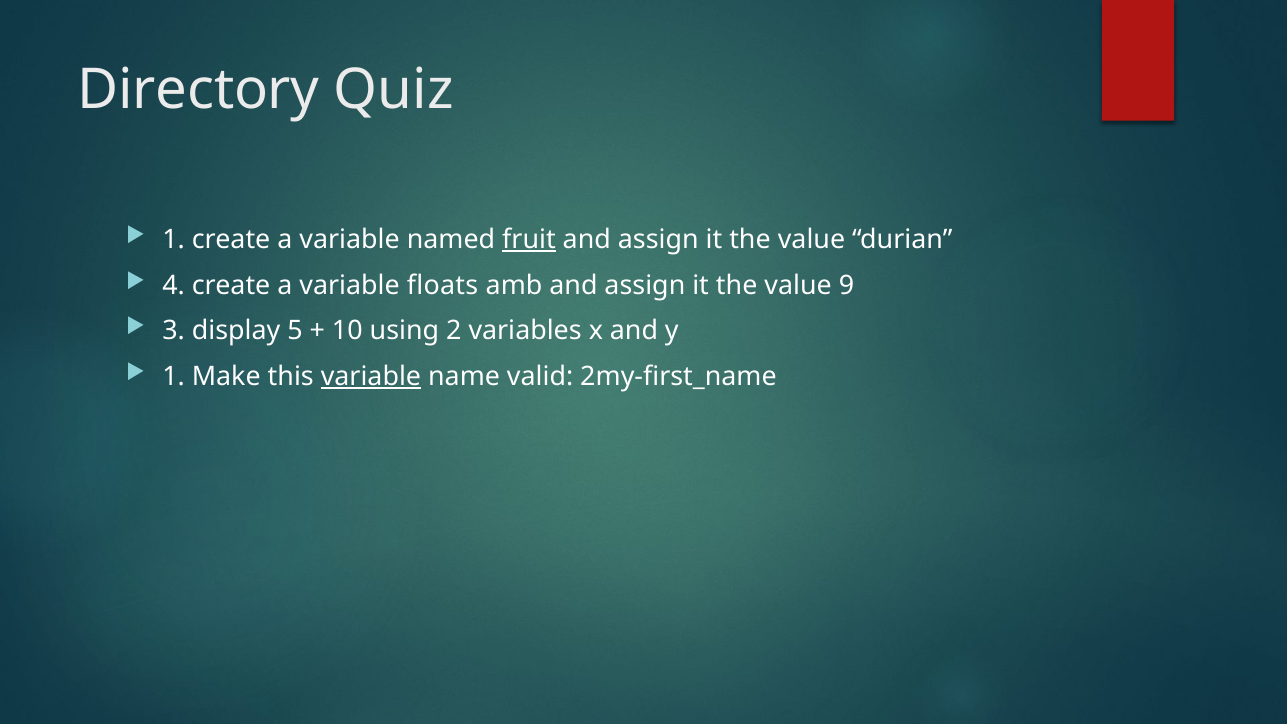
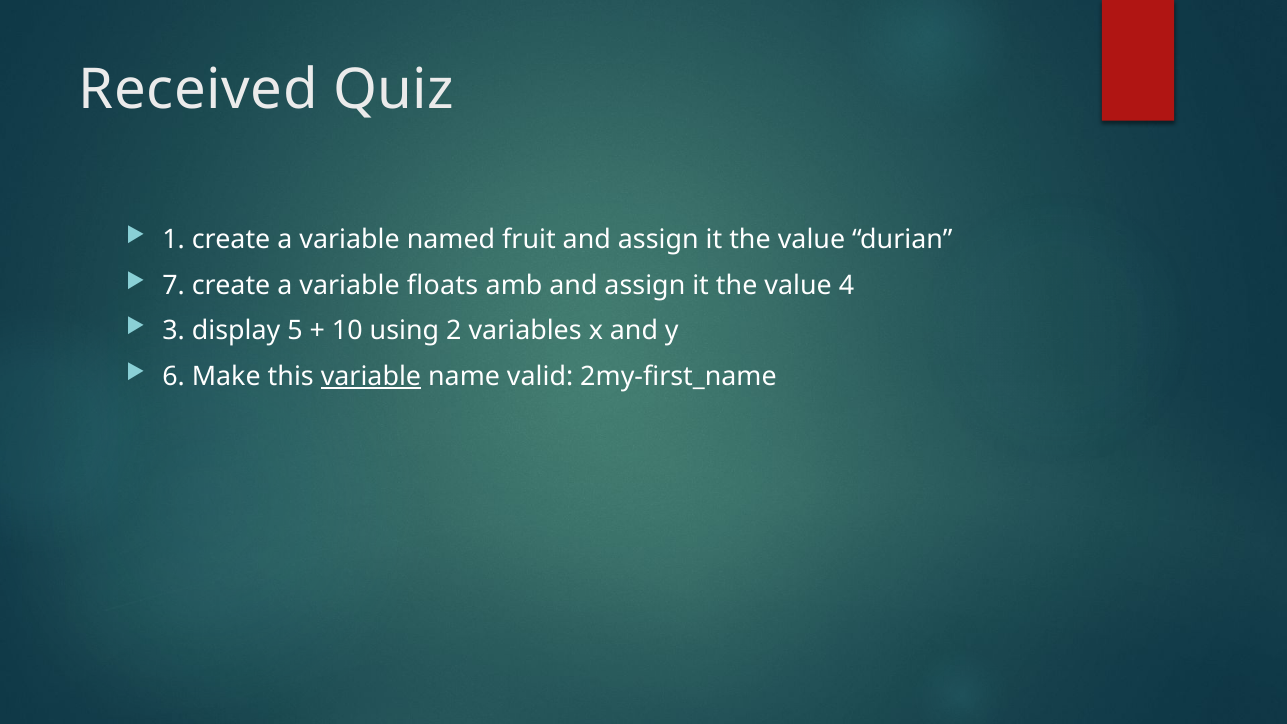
Directory: Directory -> Received (198, 90)
fruit underline: present -> none (529, 240)
4: 4 -> 7 (174, 285)
9: 9 -> 4 (846, 285)
1: 1 -> 6 (174, 376)
